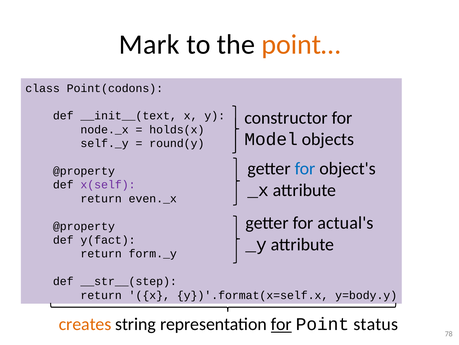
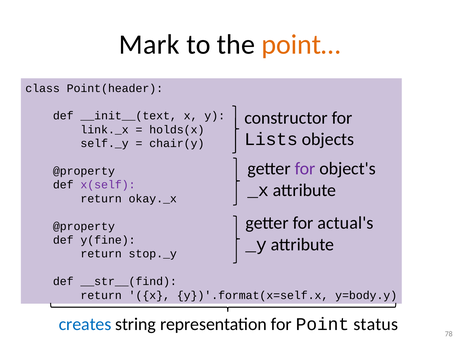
Point(codons: Point(codons -> Point(header (115, 88)
node._x: node._x -> link._x (105, 129)
Model: Model -> Lists (271, 139)
round(y: round(y -> chair(y (177, 143)
for colour: blue -> purple (305, 168)
even._x: even._x -> okay._x (153, 198)
y(fact: y(fact -> y(fine (108, 240)
form._y: form._y -> stop._y (153, 253)
__str__(step: __str__(step -> __str__(find (129, 281)
creates colour: orange -> blue (85, 324)
for underline: present -> none (281, 324)
